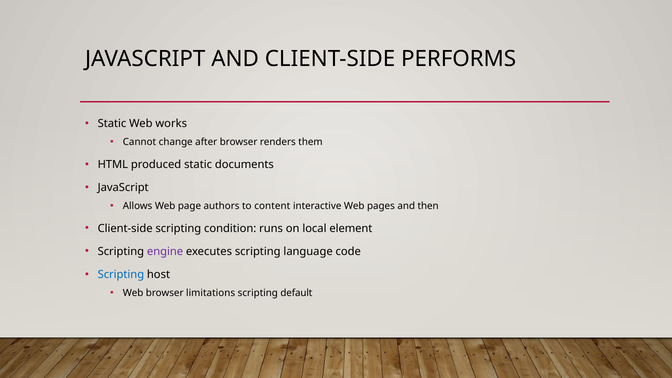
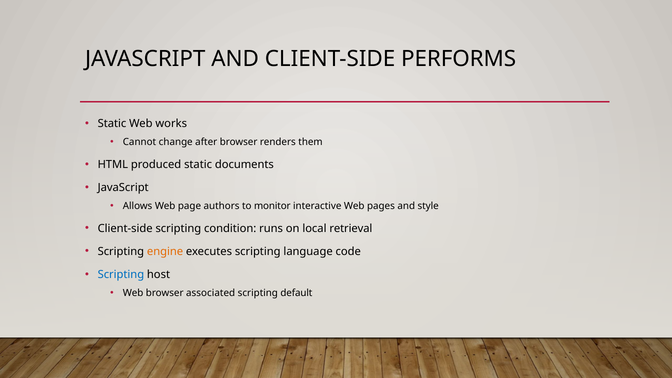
content: content -> monitor (272, 206)
then: then -> style (428, 206)
element: element -> retrieval (351, 228)
engine colour: purple -> orange (165, 251)
limitations: limitations -> associated (211, 293)
